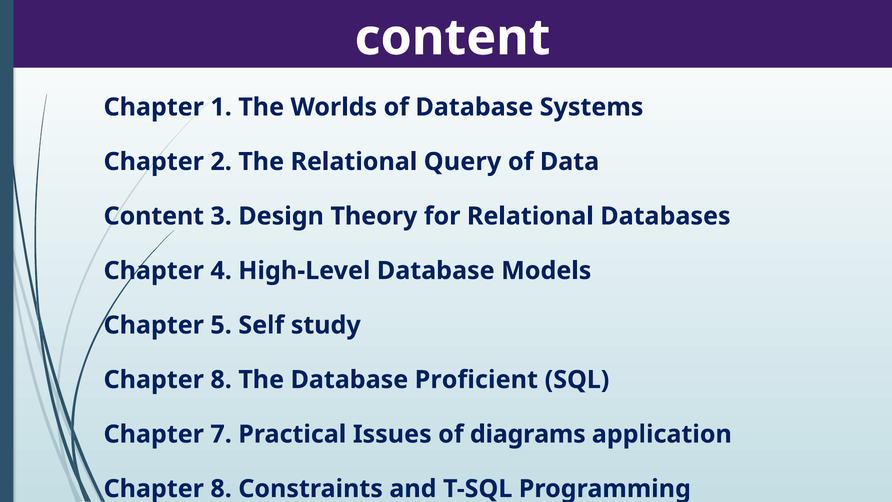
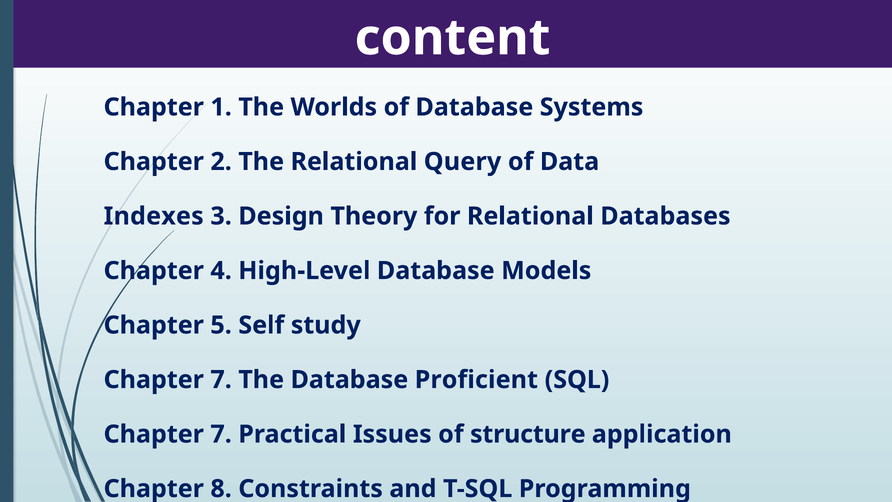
Content: Content -> Indexes (154, 216)
8: 8 -> 7 (221, 380)
diagrams: diagrams -> structure (528, 434)
